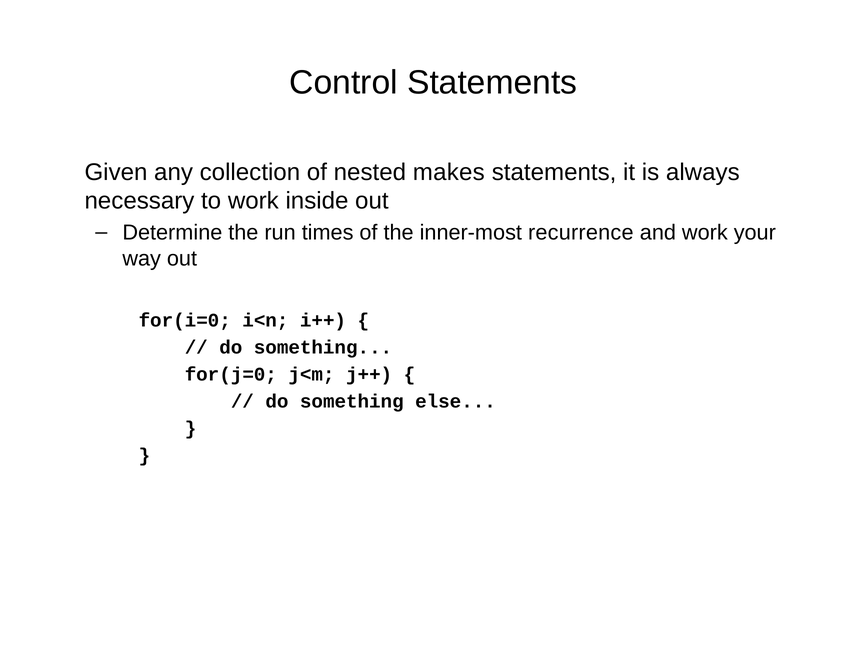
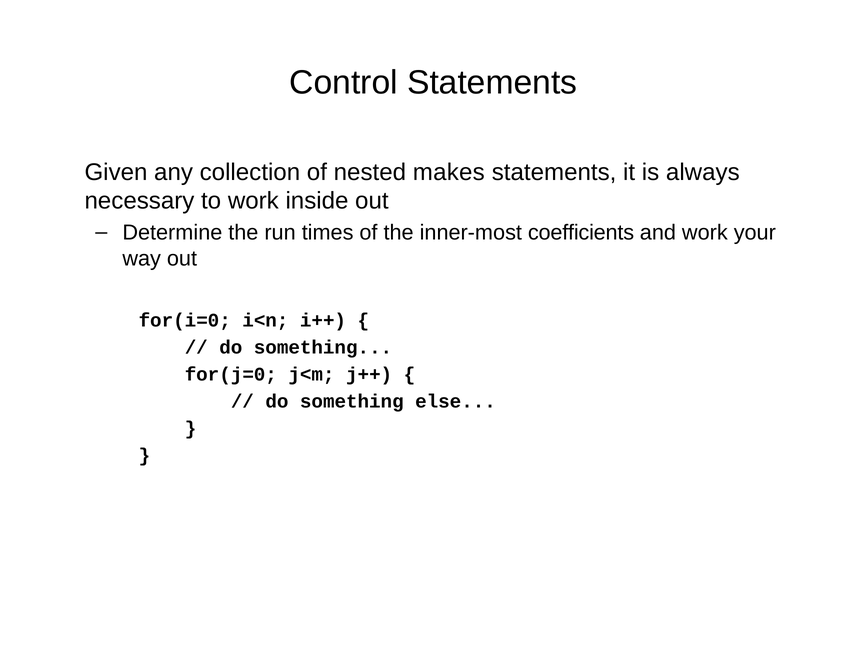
recurrence: recurrence -> coefficients (581, 233)
